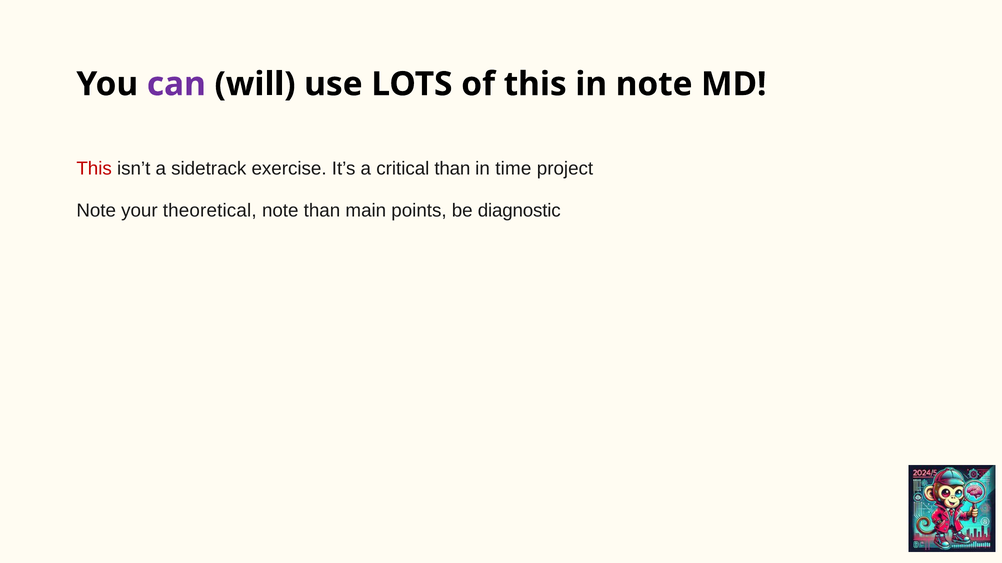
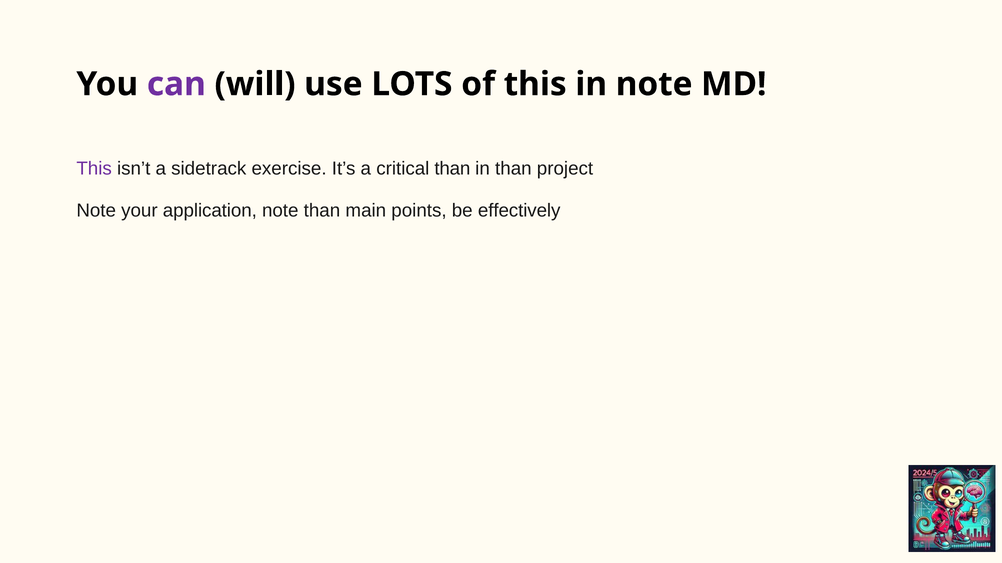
This colour: red -> purple (94, 169)
in time: time -> than (513, 169)
theoretical: theoretical -> application (210, 211)
diagnostic: diagnostic -> effectively (519, 211)
